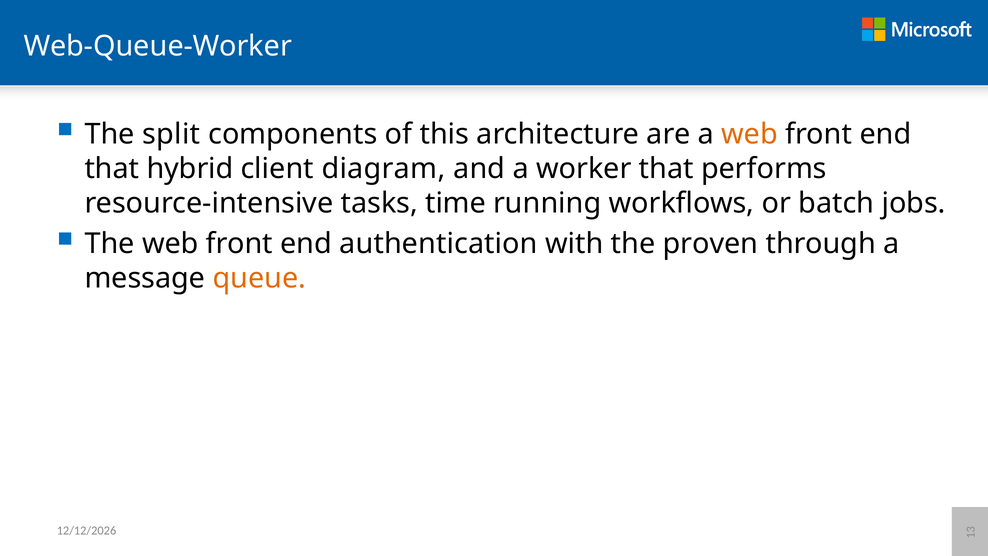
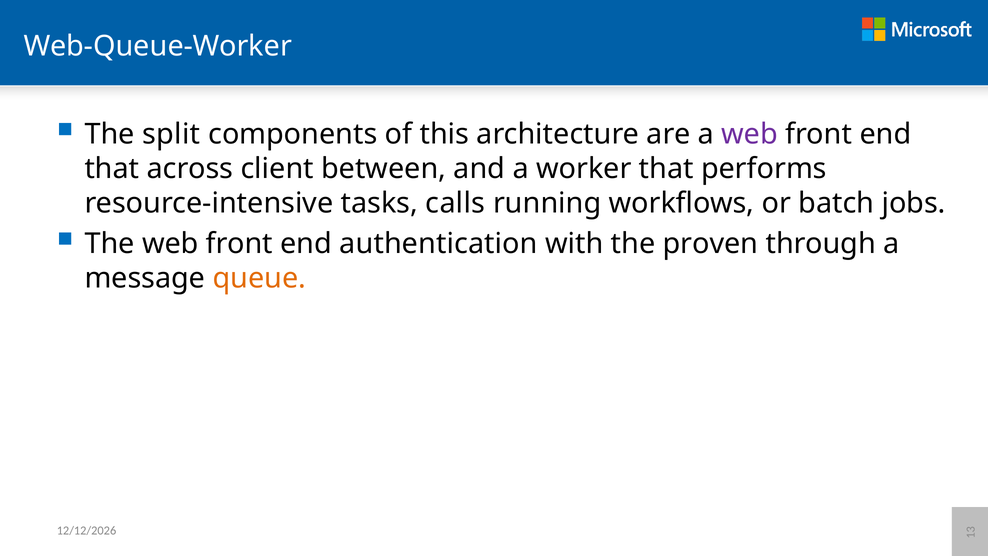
web colour: orange -> purple (750, 134)
hybrid: hybrid -> across (190, 169)
diagram: diagram -> between (384, 169)
time: time -> calls (455, 203)
